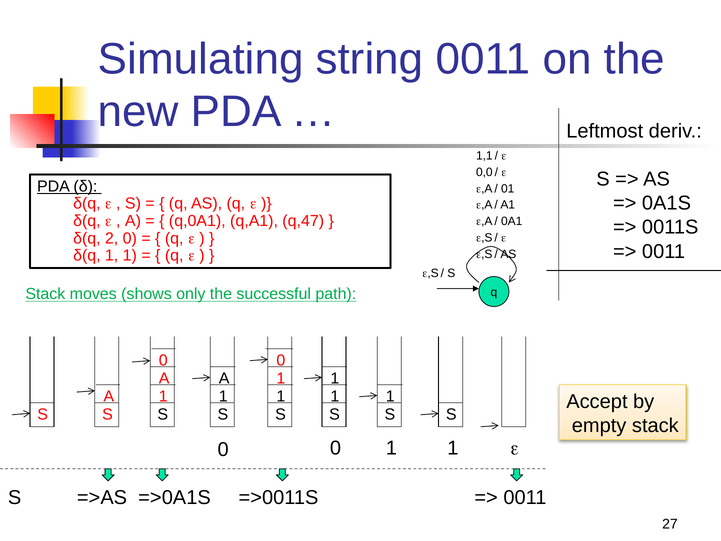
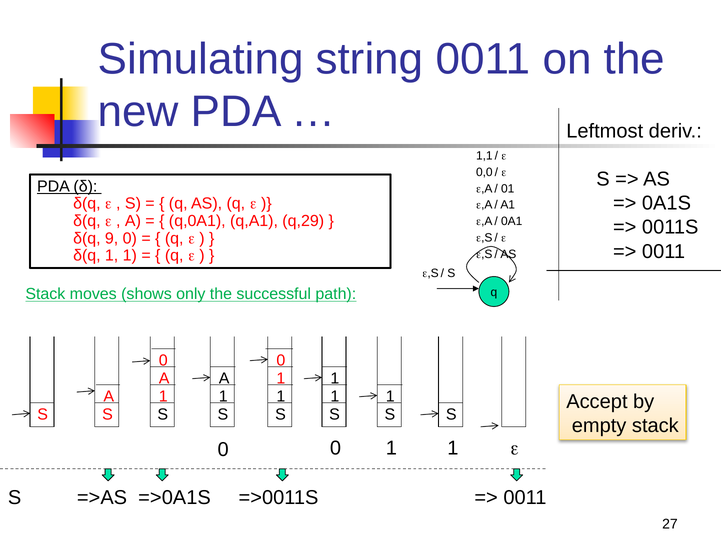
q,47: q,47 -> q,29 (303, 221)
2: 2 -> 9 (112, 238)
